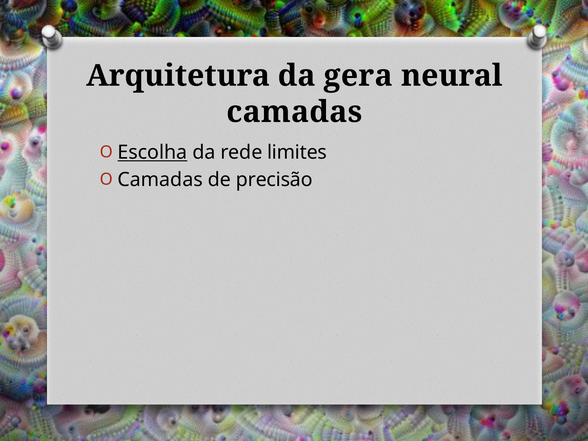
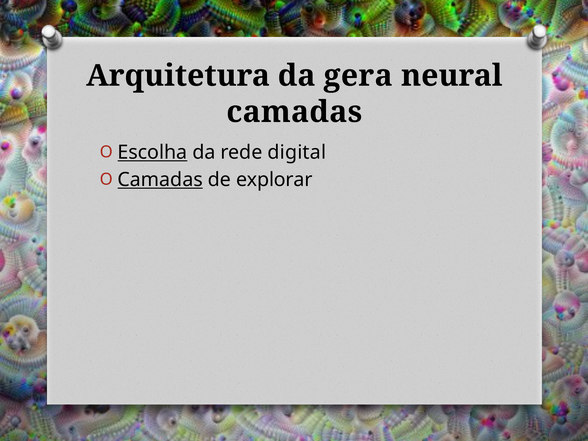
limites: limites -> digital (297, 152)
Camadas underline: none -> present (160, 180)
precisão: precisão -> explorar (274, 180)
